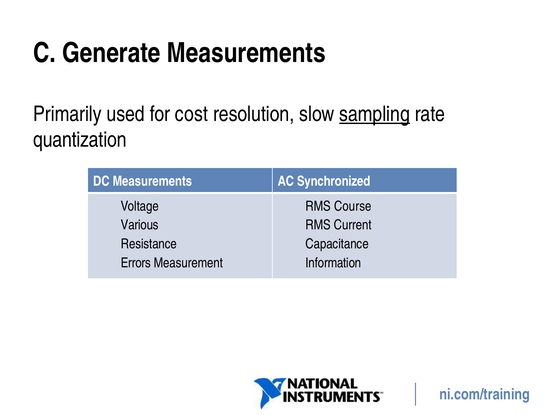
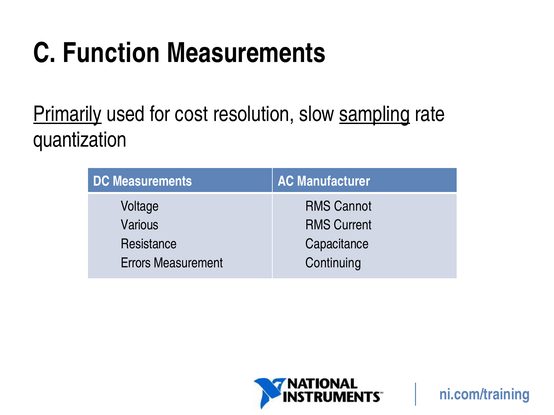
Generate: Generate -> Function (111, 53)
Primarily underline: none -> present (67, 114)
Synchronized: Synchronized -> Manufacturer (334, 182)
Course: Course -> Cannot (353, 206)
Information: Information -> Continuing (333, 263)
